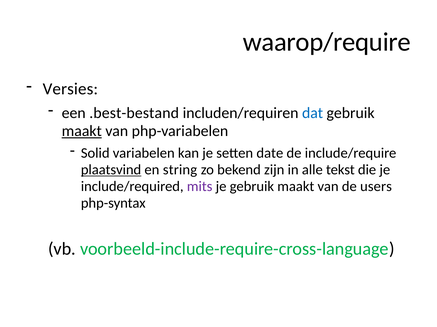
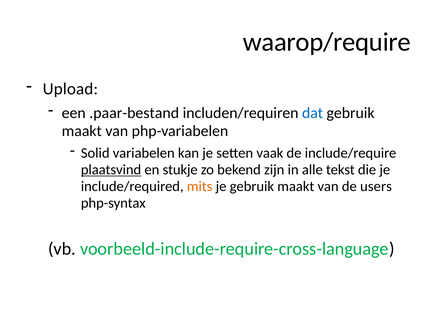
Versies: Versies -> Upload (70, 89)
.best-bestand: .best-bestand -> .paar-bestand (134, 113)
maakt underline: present -> none (82, 131)
date: date -> vaak (270, 153)
string: string -> stukje (180, 170)
mits colour: purple -> orange (200, 187)
